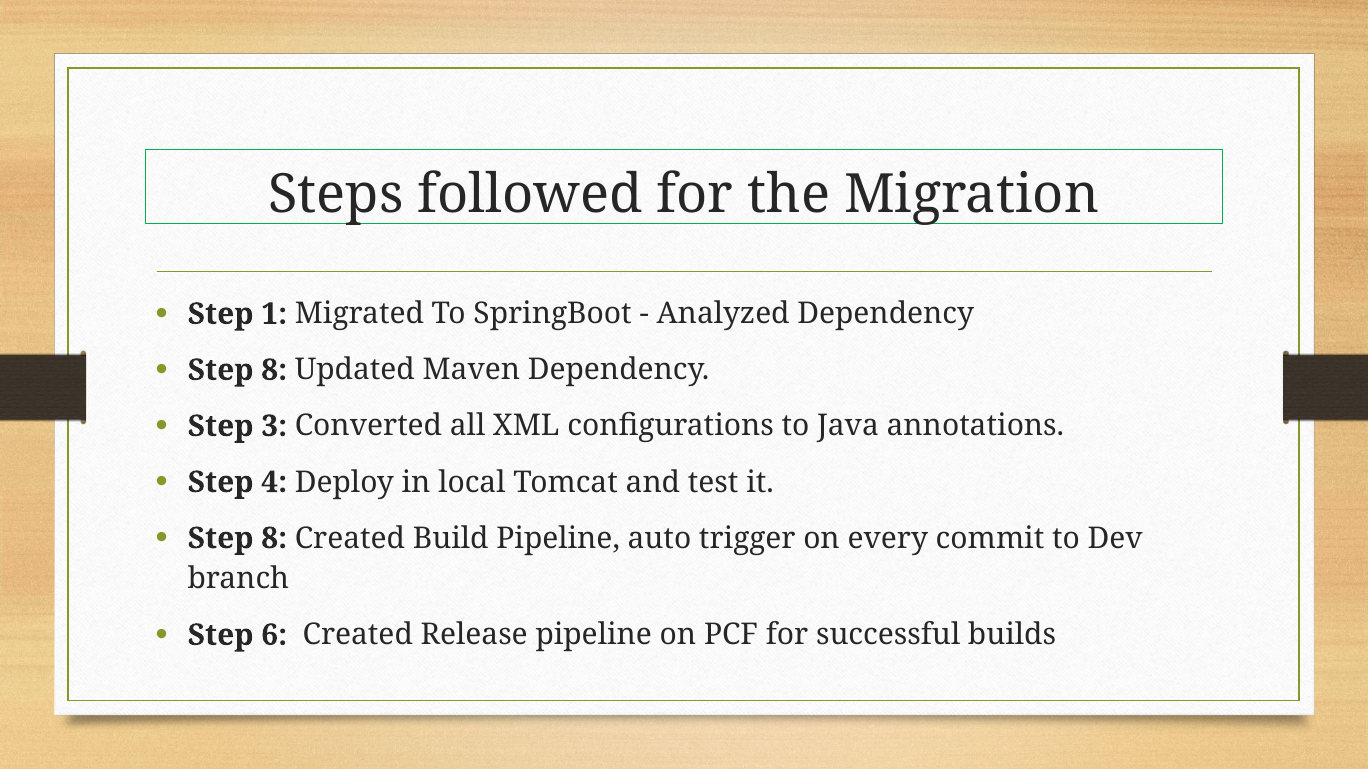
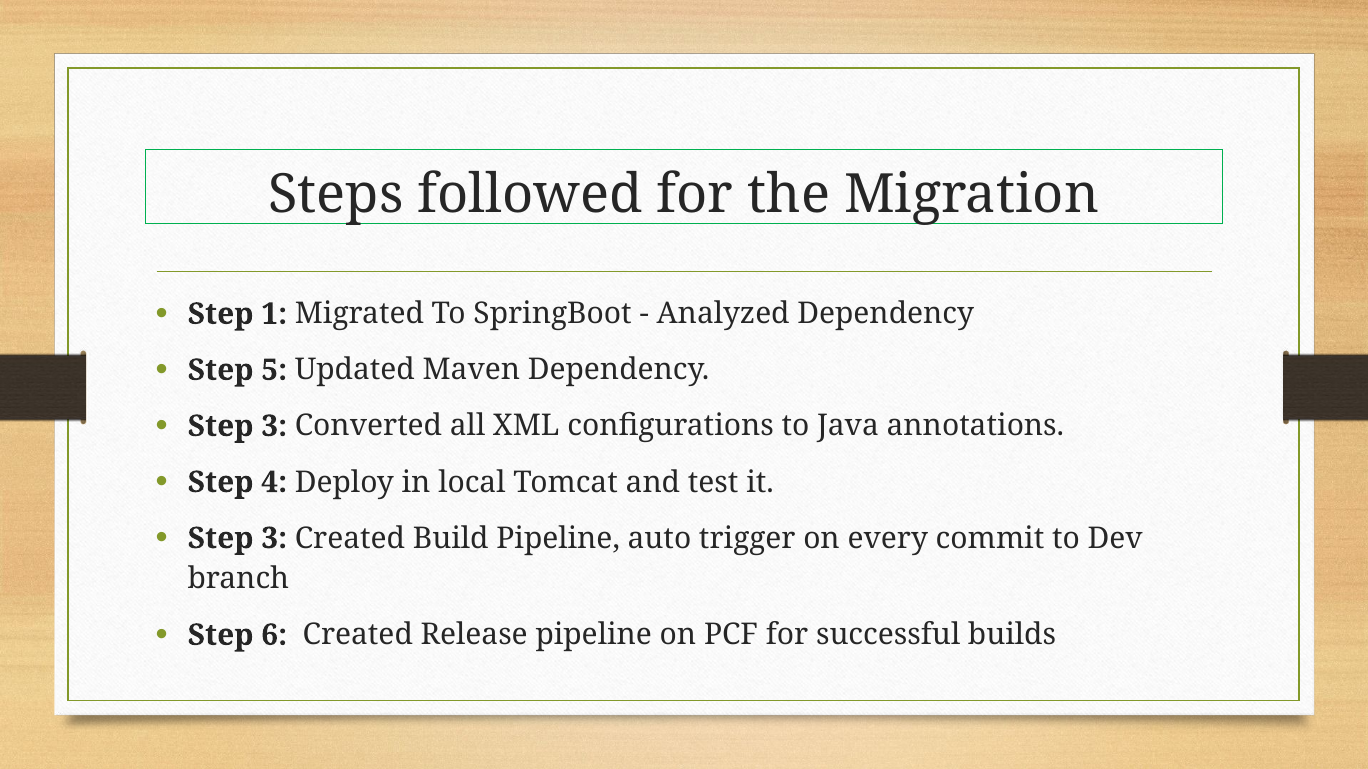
8: 8 -> 5 (274, 370)
8: 8 -> 3 (274, 539)
